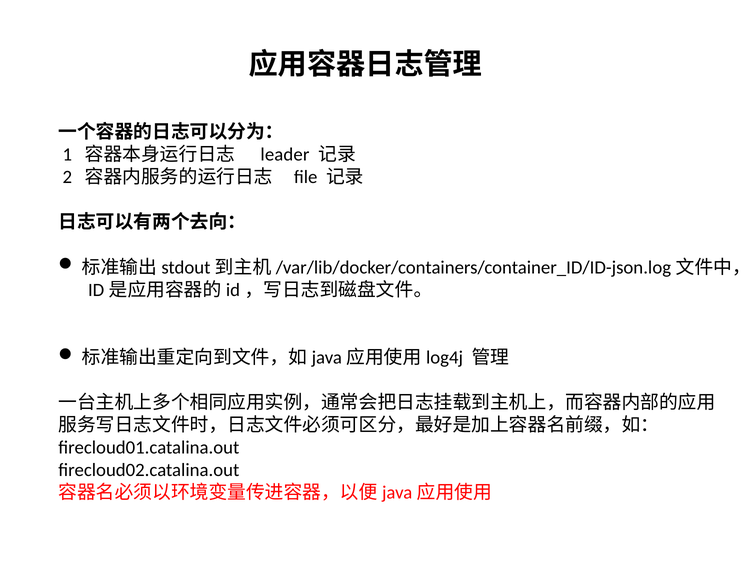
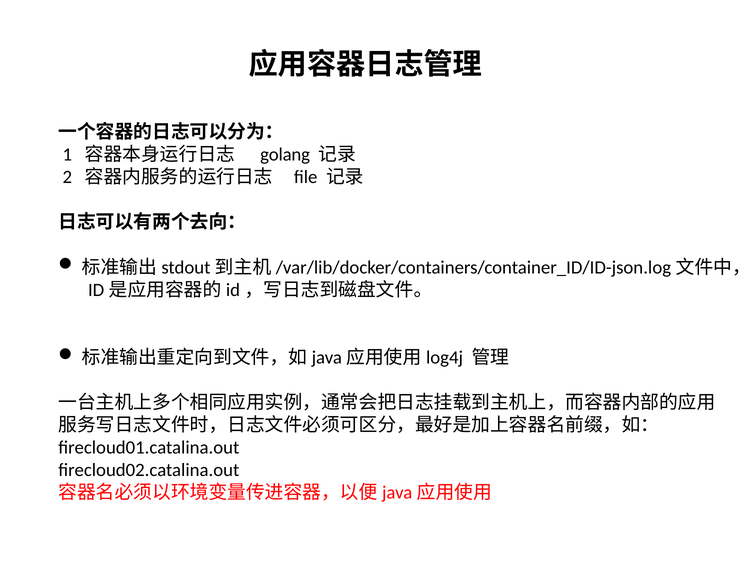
leader: leader -> golang (285, 155)
